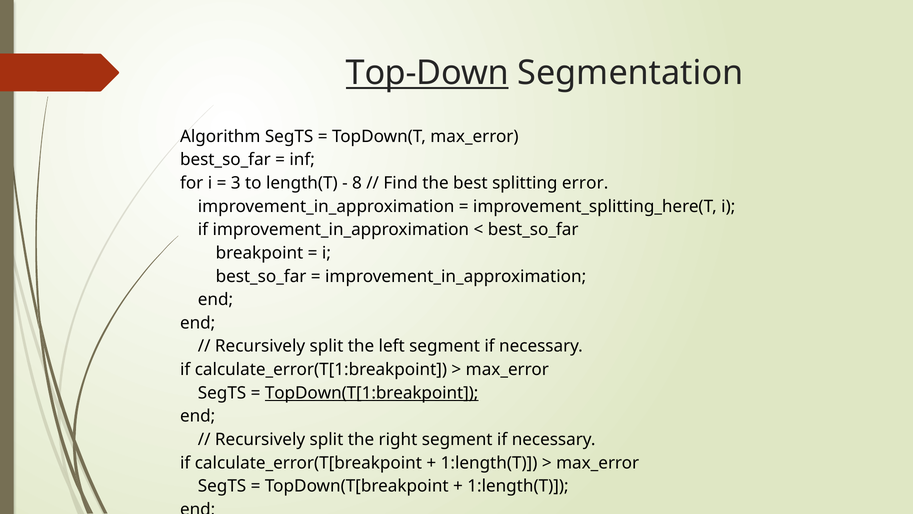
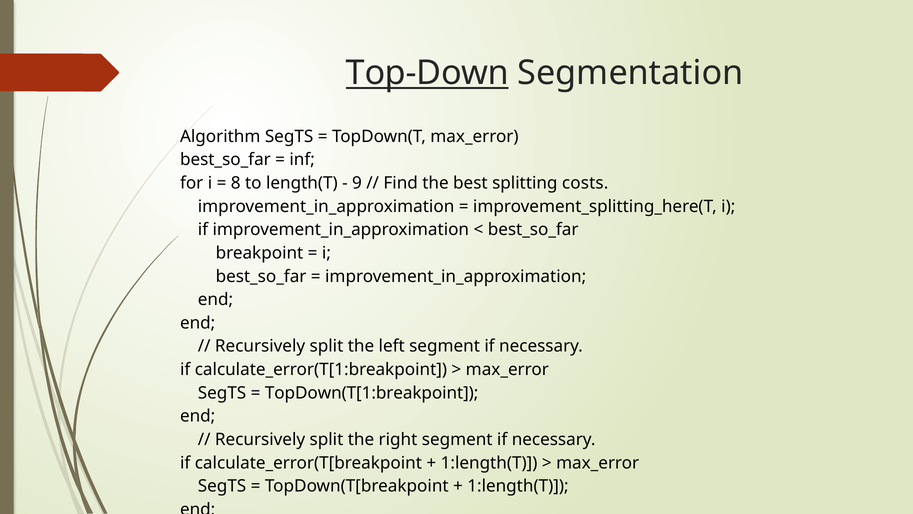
3: 3 -> 8 (236, 183)
8: 8 -> 9 (357, 183)
error: error -> costs (585, 183)
TopDown(T[1:breakpoint underline: present -> none (372, 393)
